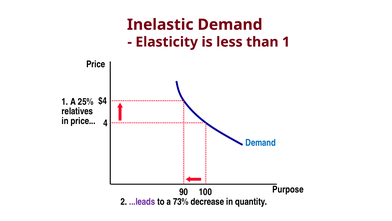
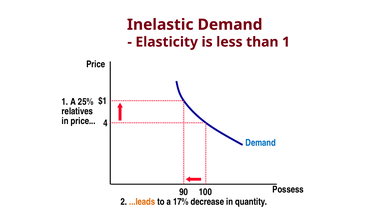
$4: $4 -> $1 (103, 101)
Purpose: Purpose -> Possess (288, 189)
...leads colour: purple -> orange (142, 201)
73%: 73% -> 17% (181, 201)
